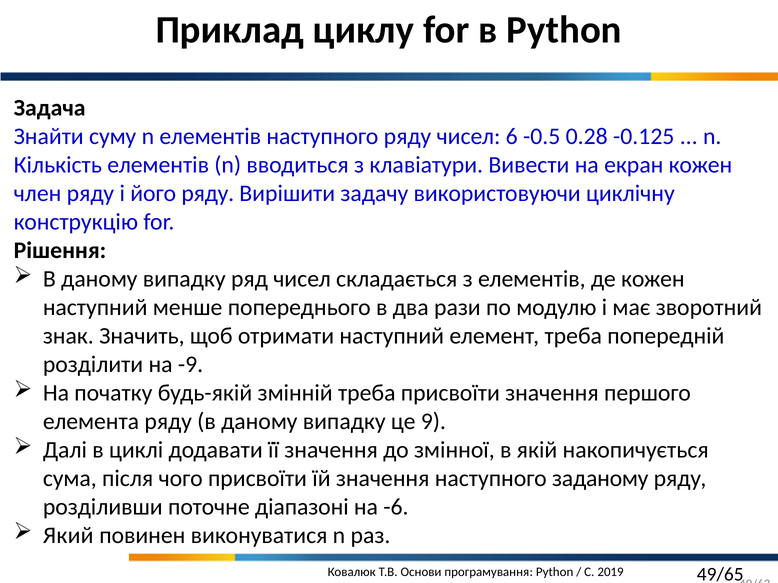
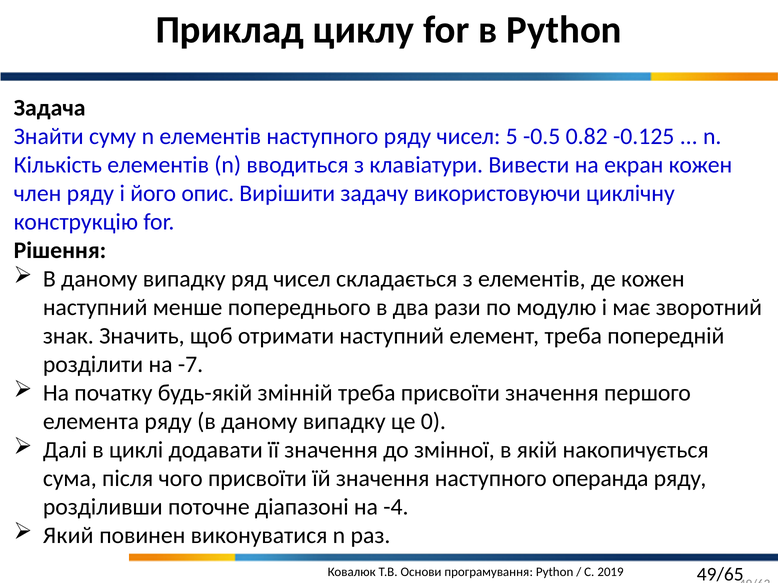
6: 6 -> 5 (512, 137)
0.28: 0.28 -> 0.82 (587, 137)
його ряду: ряду -> опис (208, 194)
-9: -9 -> -7 (191, 365)
9: 9 -> 0 (433, 422)
заданому: заданому -> операнда (600, 479)
-6: -6 -> -4 (396, 507)
